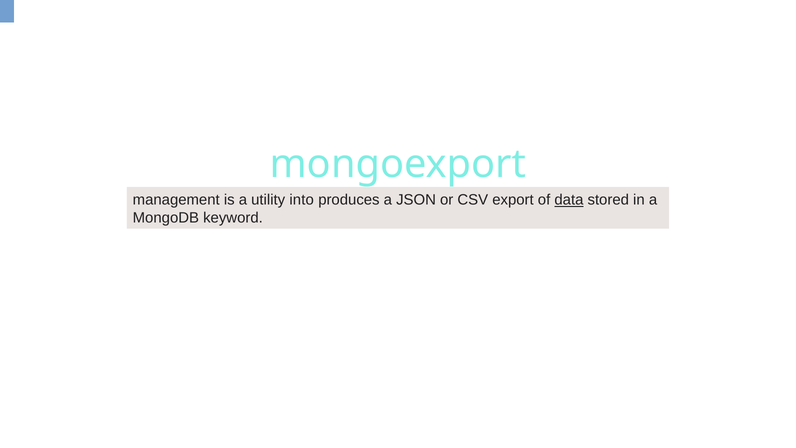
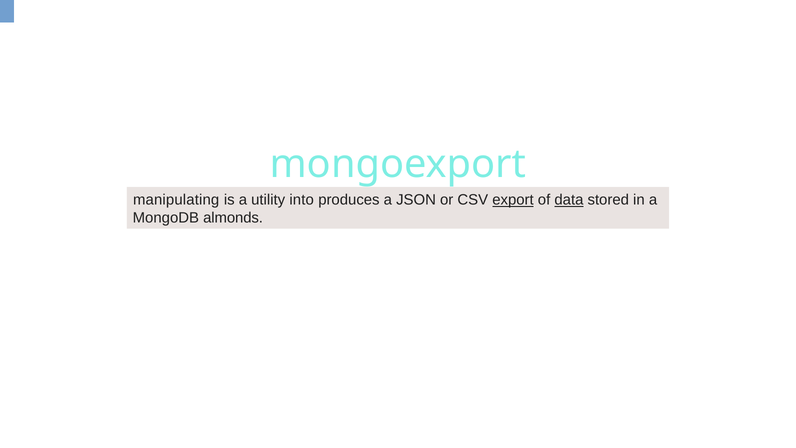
management: management -> manipulating (176, 200)
export underline: none -> present (513, 200)
keyword: keyword -> almonds (233, 218)
